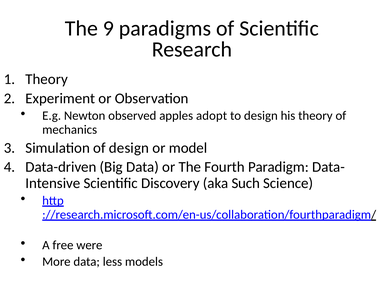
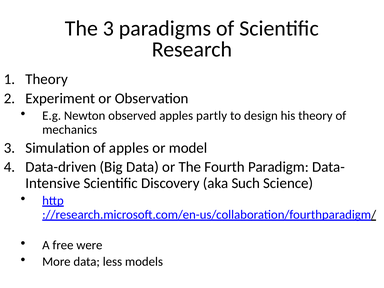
The 9: 9 -> 3 (108, 28)
adopt: adopt -> partly (212, 116)
of design: design -> apples (129, 148)
